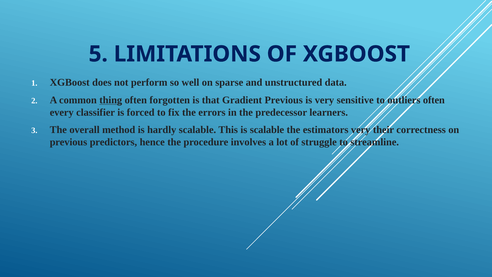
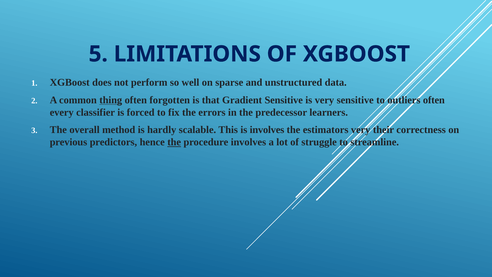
Gradient Previous: Previous -> Sensitive (284, 100)
is scalable: scalable -> involves (267, 130)
the underline: none -> present (174, 142)
